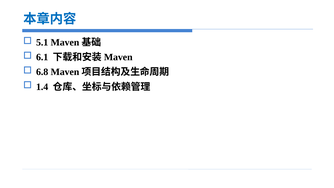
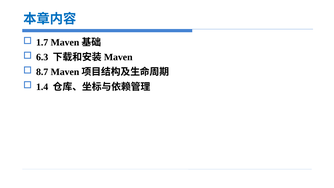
5.1: 5.1 -> 1.7 (42, 42)
6.1: 6.1 -> 6.3 (42, 57)
6.8: 6.8 -> 8.7 (42, 72)
